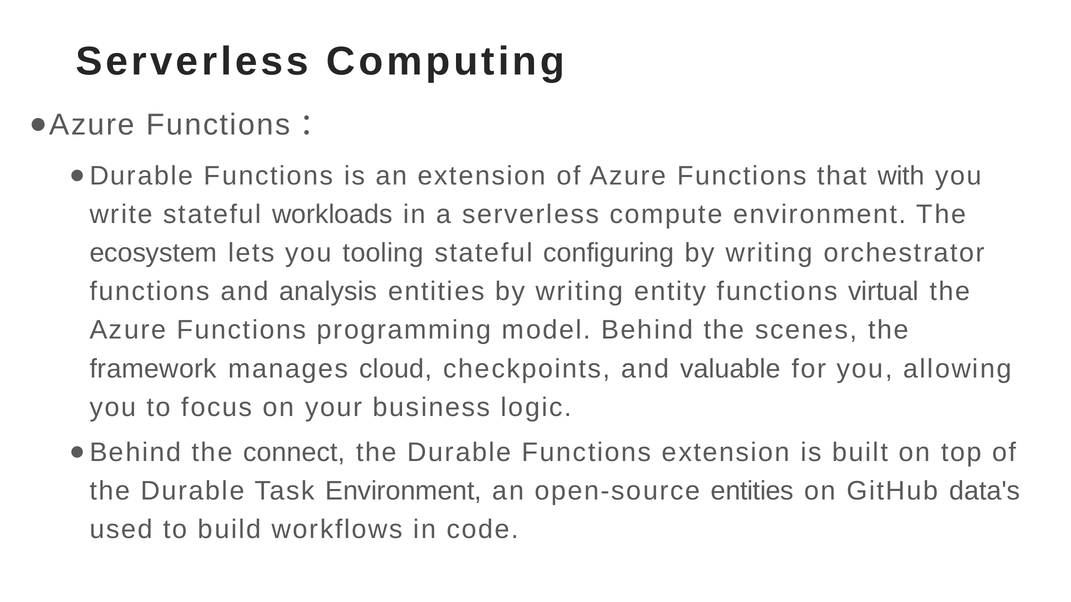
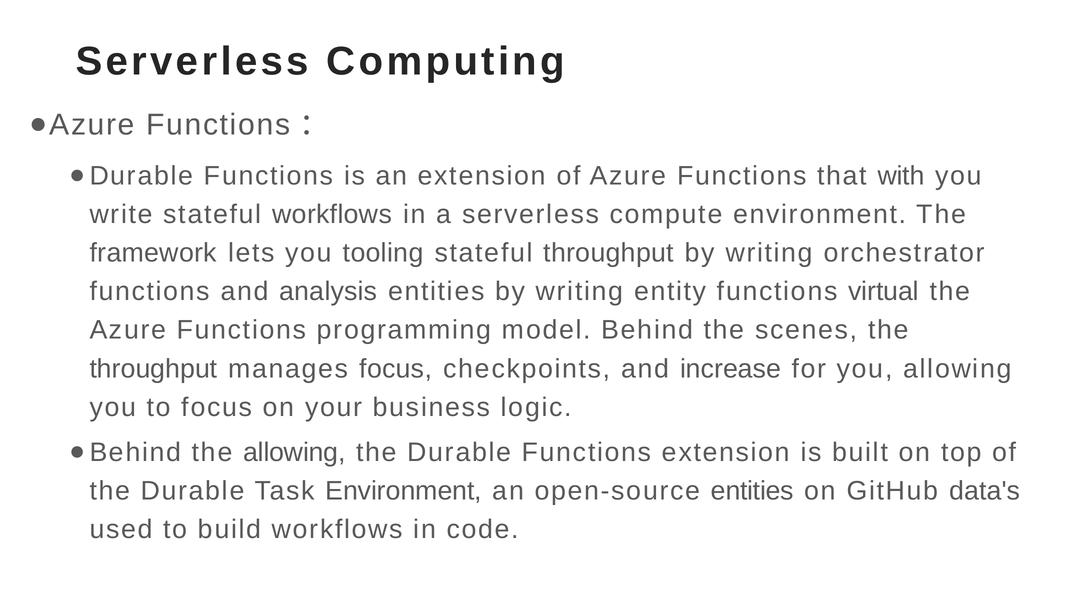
stateful workloads: workloads -> workflows (332, 215)
ecosystem: ecosystem -> framework (153, 253)
stateful configuring: configuring -> throughput (609, 253)
framework: framework -> throughput (153, 369)
manages cloud: cloud -> focus (396, 369)
valuable: valuable -> increase (731, 369)
the connect: connect -> allowing (294, 453)
